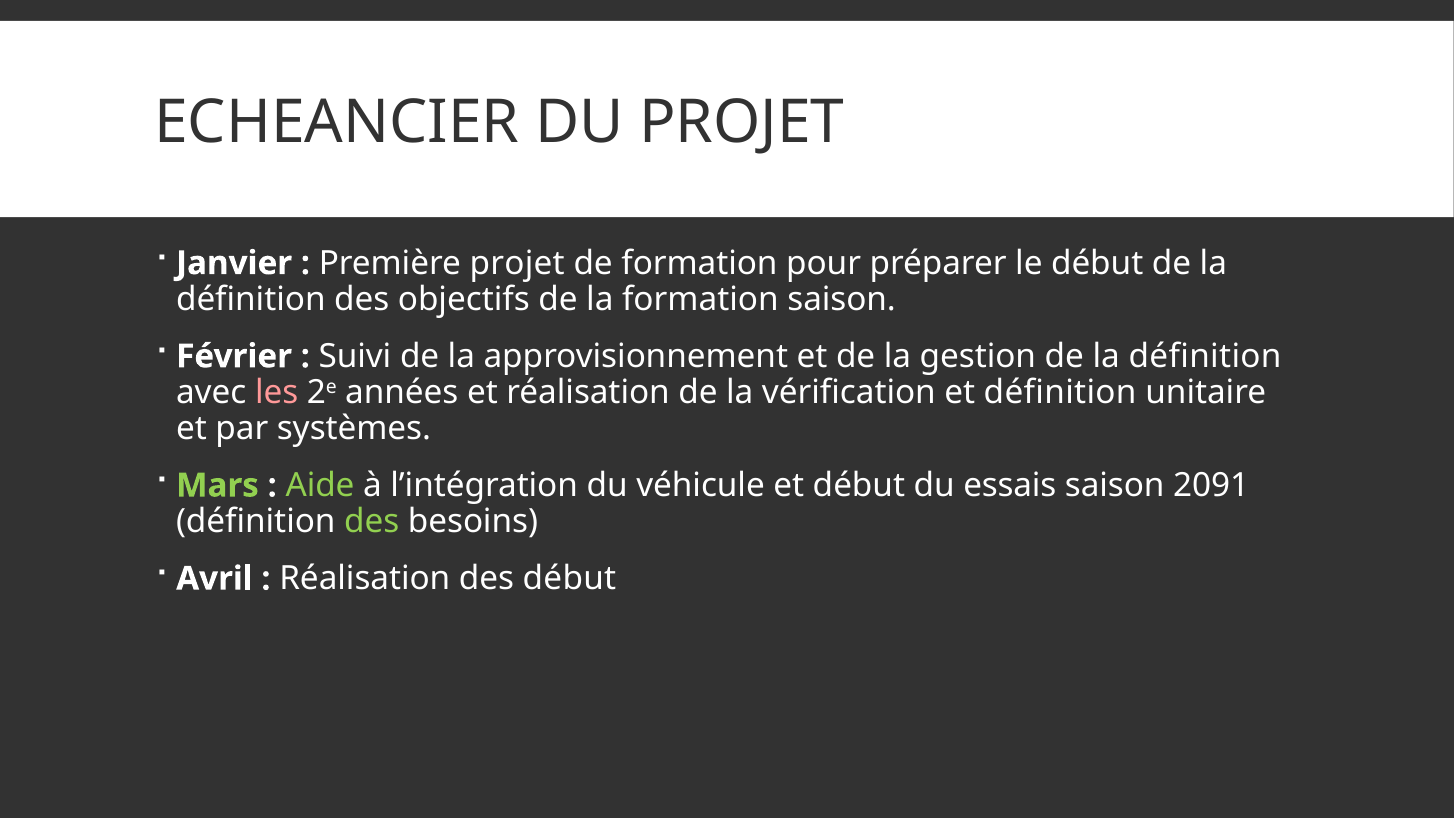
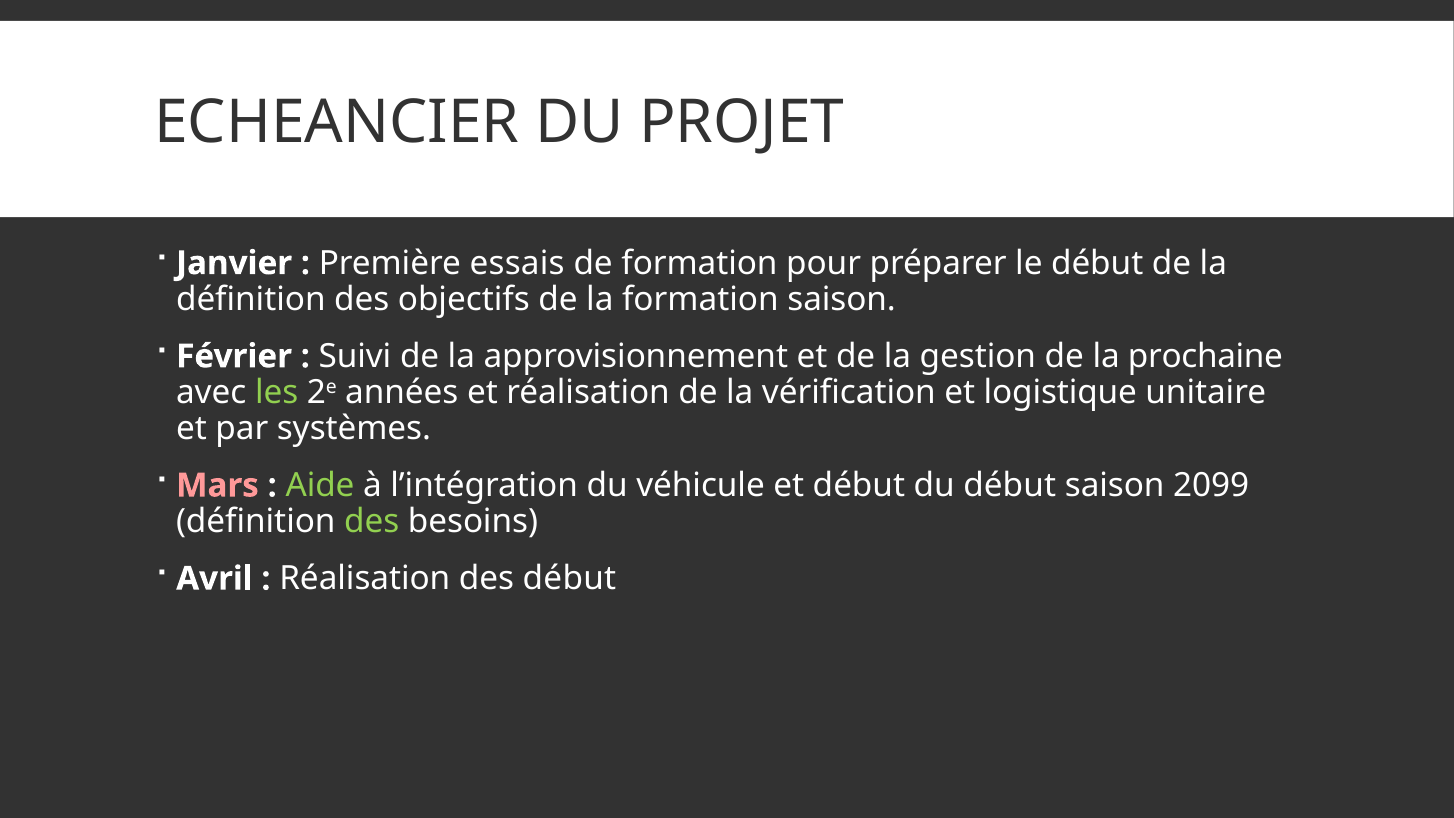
Première projet: projet -> essais (517, 263)
gestion de la définition: définition -> prochaine (1205, 356)
les colour: pink -> light green (277, 392)
et définition: définition -> logistique (1060, 392)
Mars colour: light green -> pink (218, 485)
du essais: essais -> début (1010, 485)
2091: 2091 -> 2099 (1211, 485)
